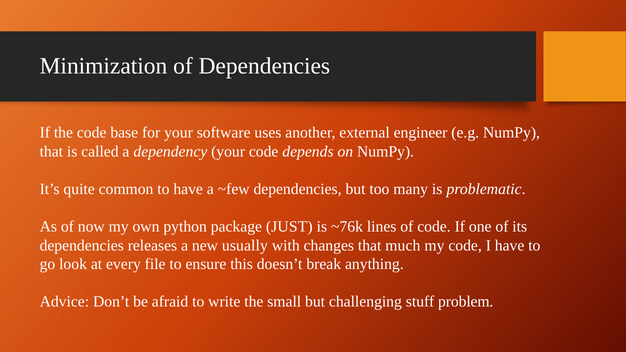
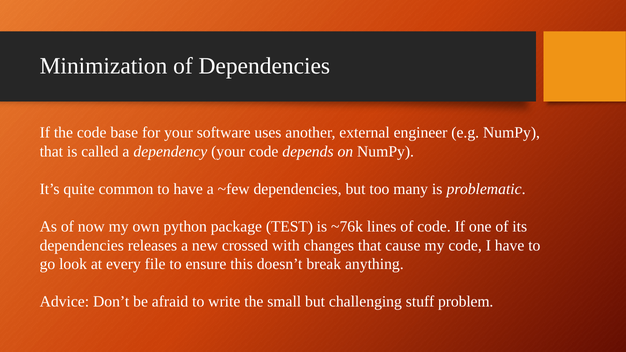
JUST: JUST -> TEST (289, 227)
usually: usually -> crossed (245, 245)
much: much -> cause (403, 245)
